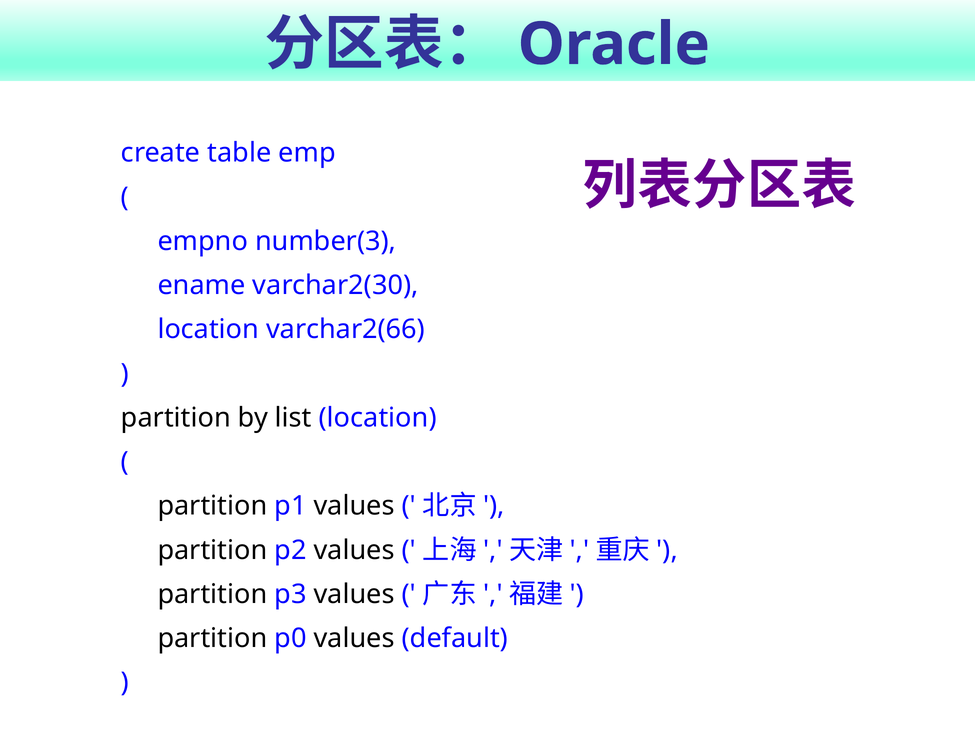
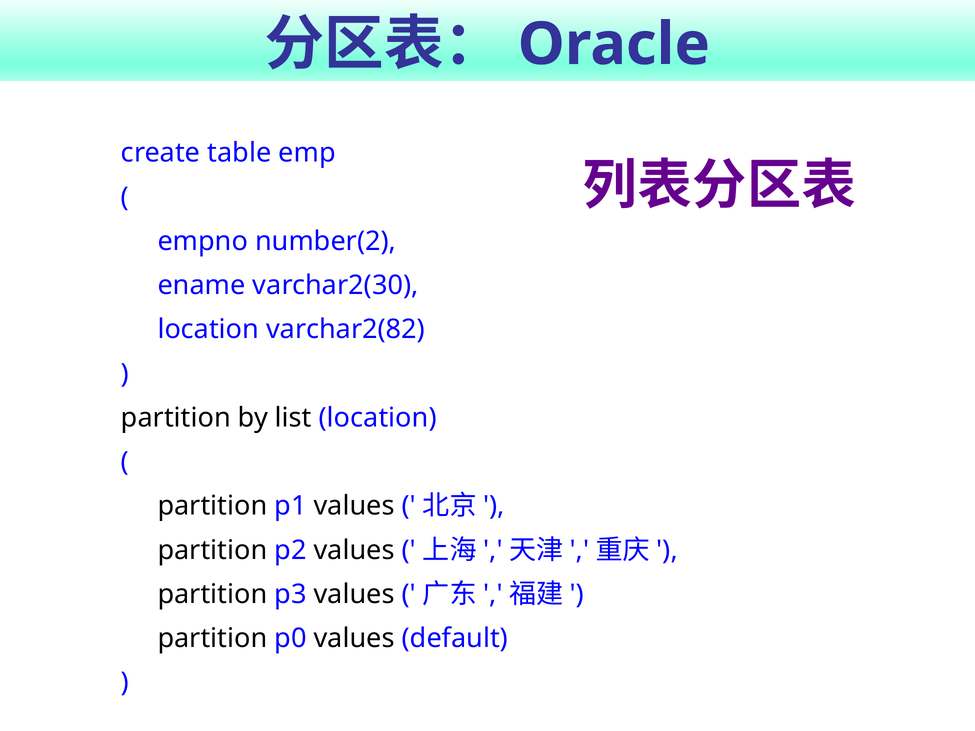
number(3: number(3 -> number(2 (326, 241)
varchar2(66: varchar2(66 -> varchar2(82 (346, 330)
